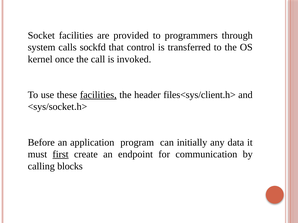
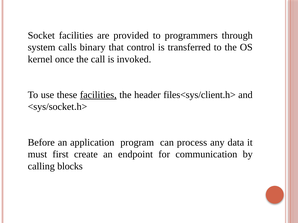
sockfd: sockfd -> binary (93, 47)
initially: initially -> process (192, 143)
first underline: present -> none (61, 155)
